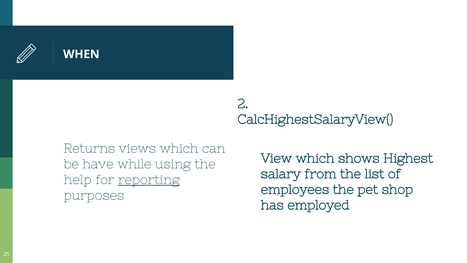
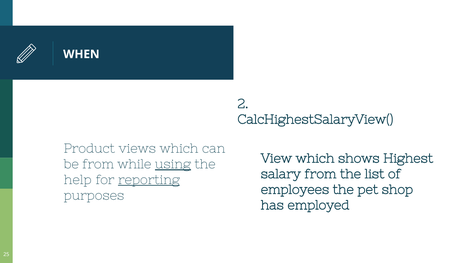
Returns: Returns -> Product (89, 148)
be have: have -> from (98, 164)
using underline: none -> present (173, 164)
